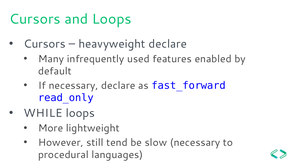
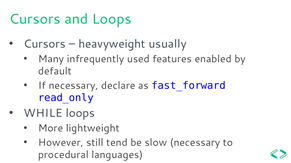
heavyweight declare: declare -> usually (168, 44)
